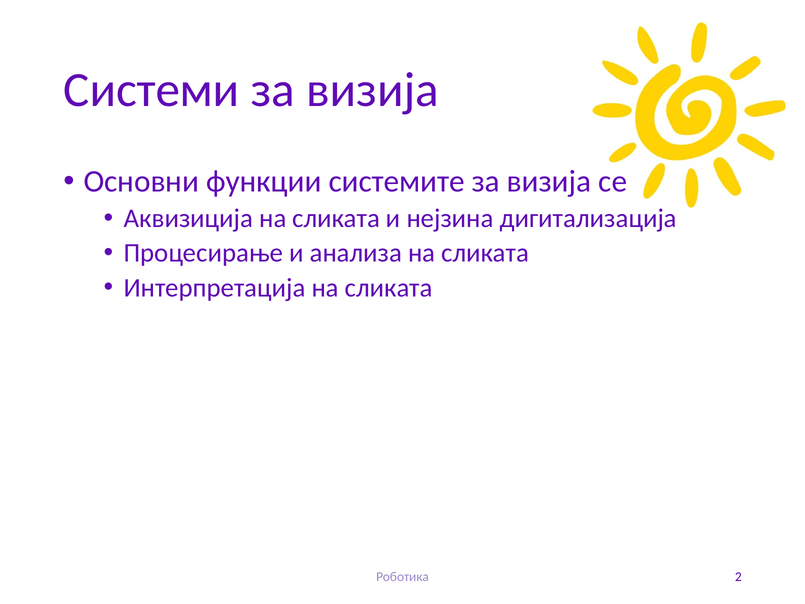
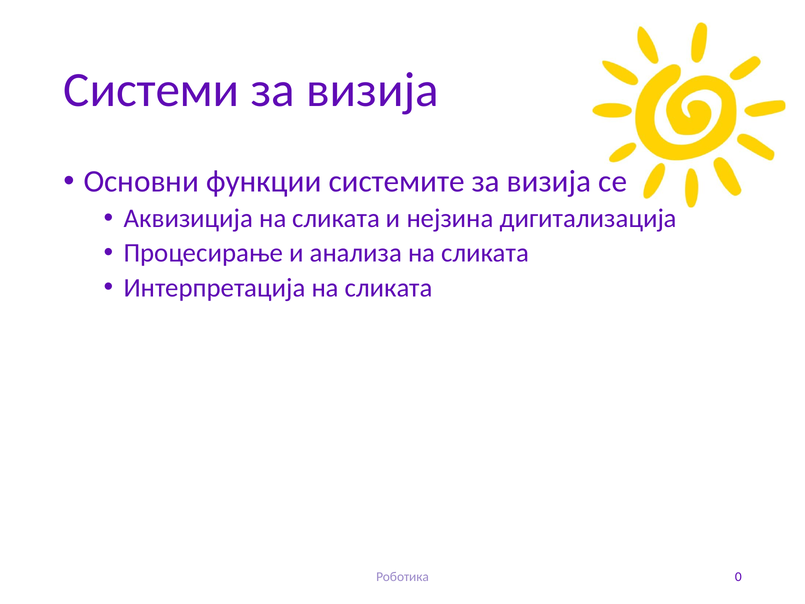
2: 2 -> 0 (738, 576)
